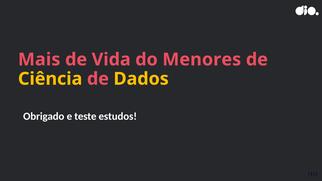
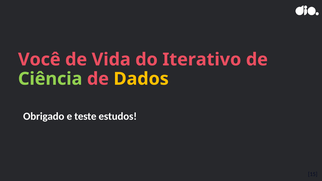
Mais: Mais -> Você (39, 60)
Menores: Menores -> Iterativo (202, 60)
Ciência colour: yellow -> light green (50, 79)
